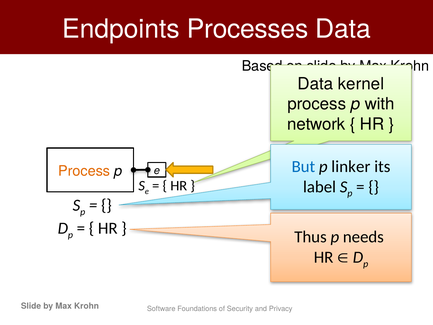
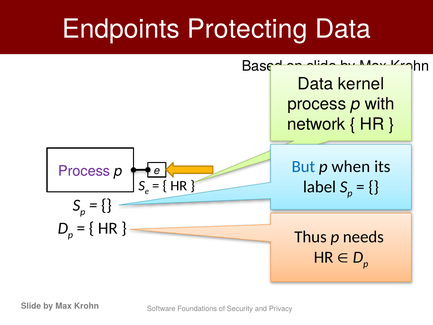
Processes: Processes -> Protecting (247, 29)
linker: linker -> when (351, 166)
Process colour: orange -> purple (84, 171)
